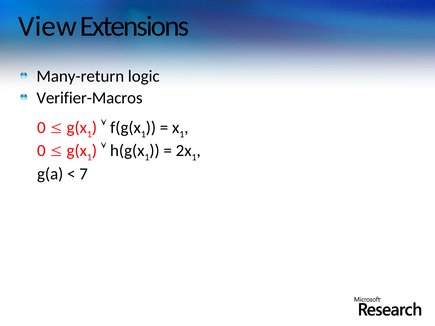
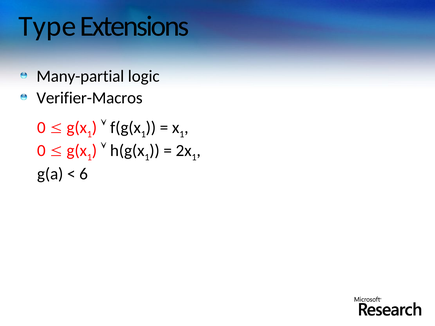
View: View -> Type (47, 26)
Many-return: Many-return -> Many-partial (80, 76)
7: 7 -> 6 (84, 174)
